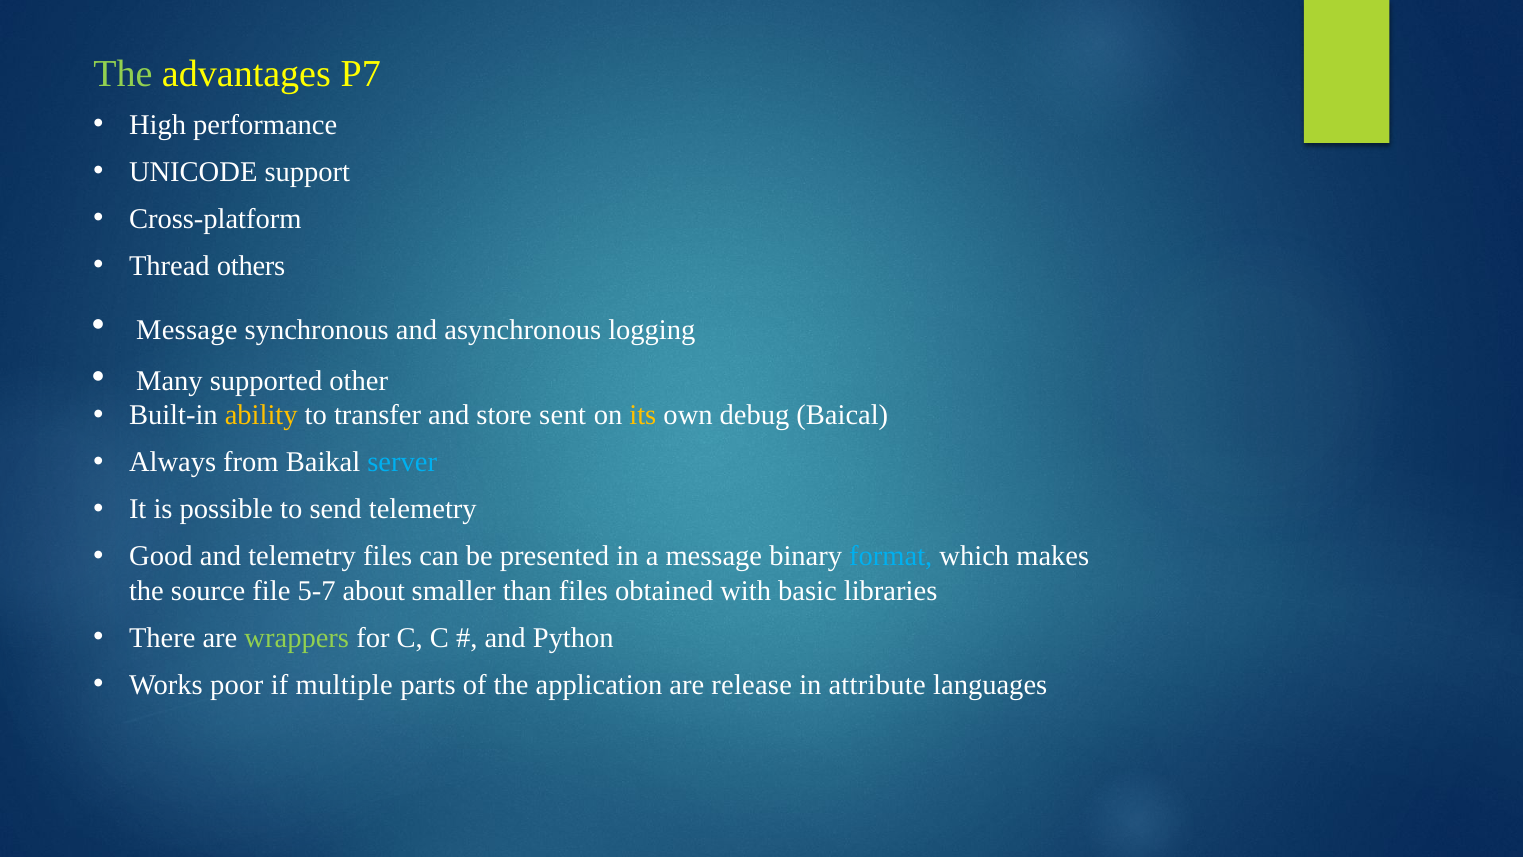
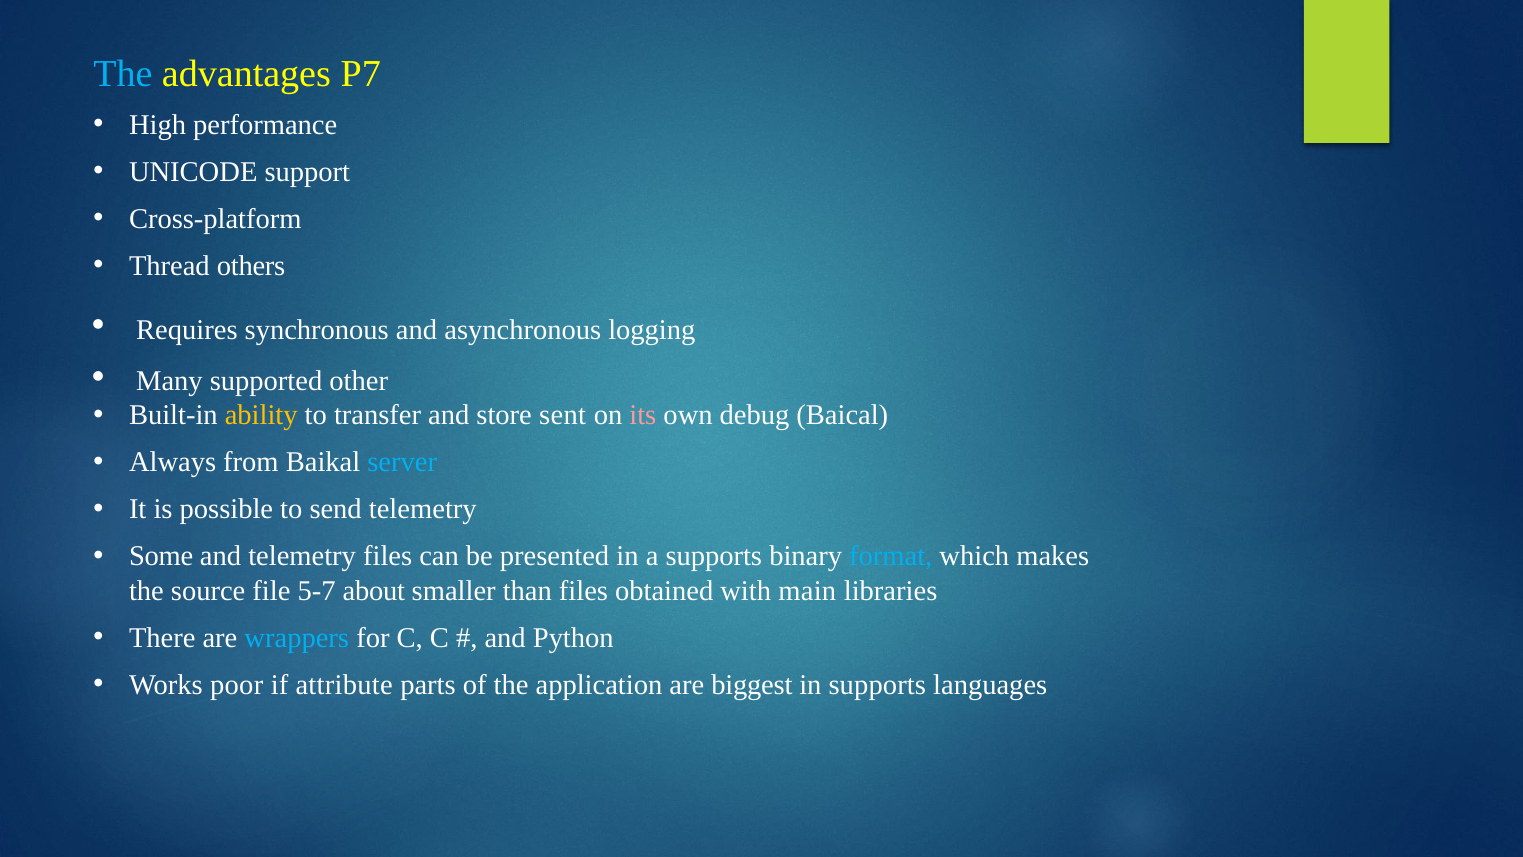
The colour: light green -> light blue (123, 74)
Message: Message -> Requires (187, 330)
its colour: yellow -> pink (643, 415)
Good: Good -> Some (161, 556)
a message: message -> supports (714, 556)
basic: basic -> main (807, 591)
wrappers colour: light green -> light blue (297, 637)
multiple: multiple -> attribute (344, 684)
release: release -> biggest (752, 684)
in attribute: attribute -> supports (877, 684)
